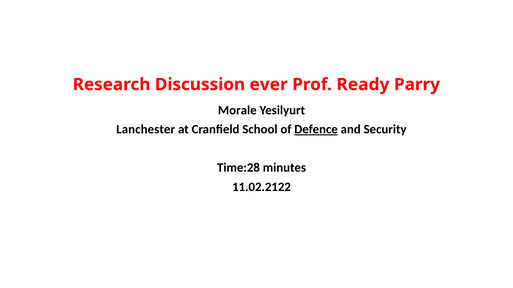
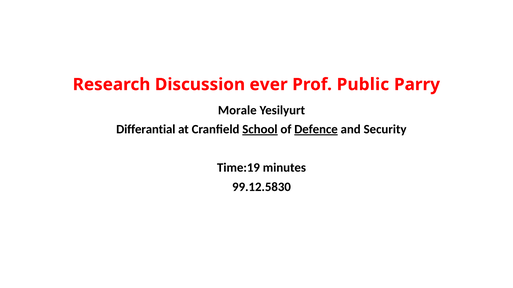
Ready: Ready -> Public (363, 85)
Lanchester: Lanchester -> Differantial (146, 130)
School underline: none -> present (260, 130)
Time:28: Time:28 -> Time:19 (238, 168)
11.02.2122: 11.02.2122 -> 99.12.5830 (261, 187)
